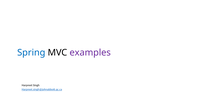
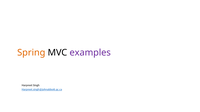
Spring colour: blue -> orange (31, 53)
